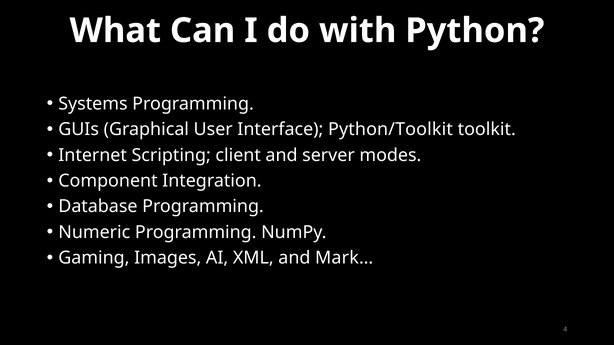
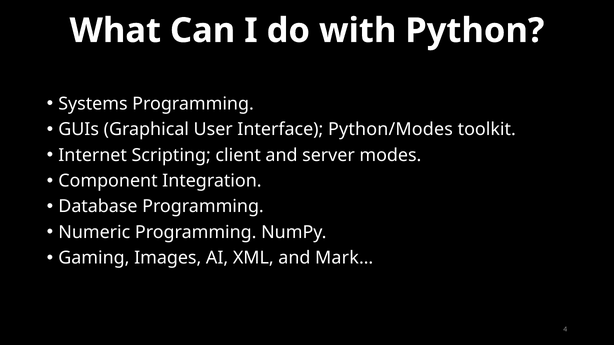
Python/Toolkit: Python/Toolkit -> Python/Modes (390, 130)
